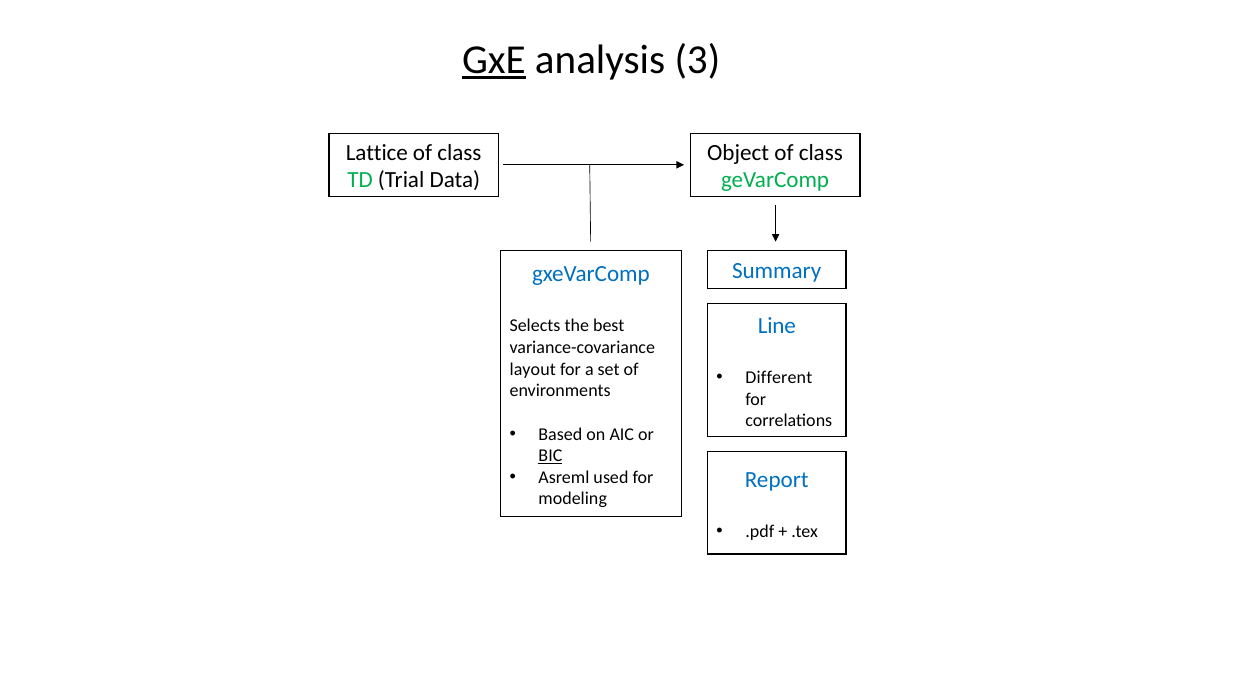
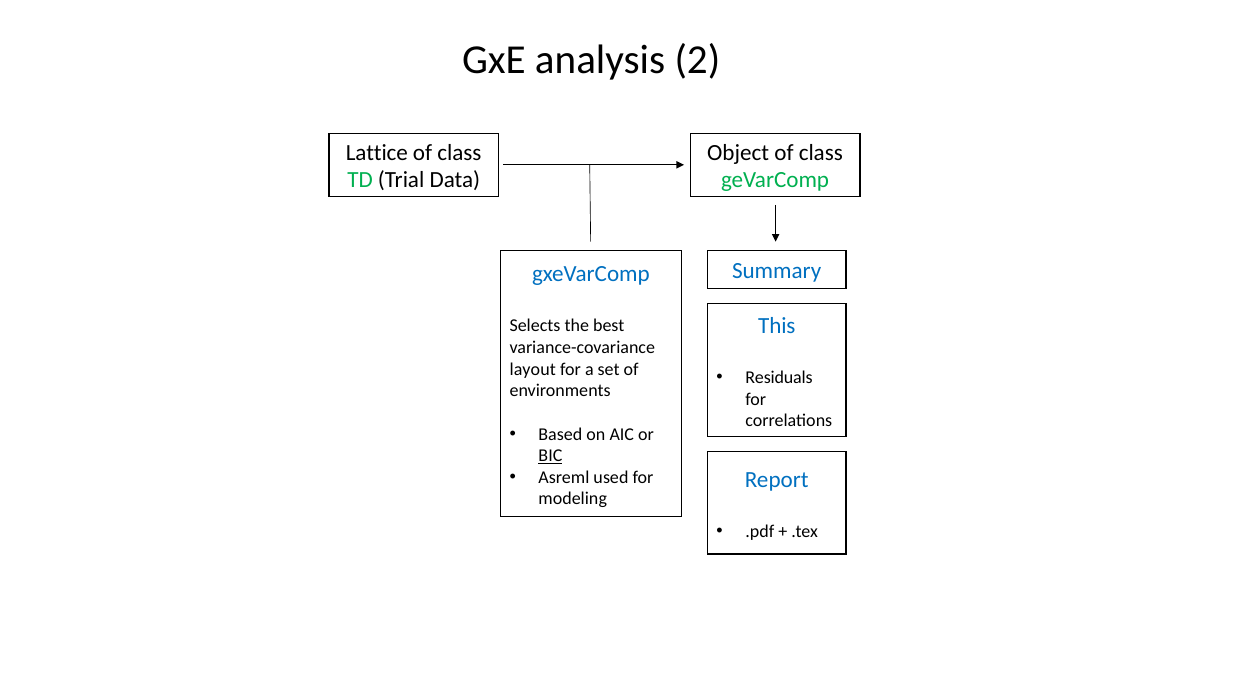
GxE underline: present -> none (494, 60)
3: 3 -> 2 (697, 60)
Line: Line -> This (777, 325)
Different: Different -> Residuals (779, 377)
